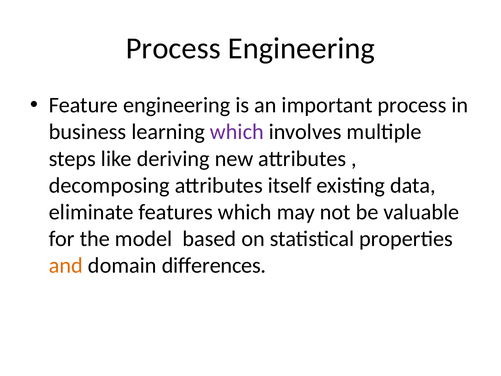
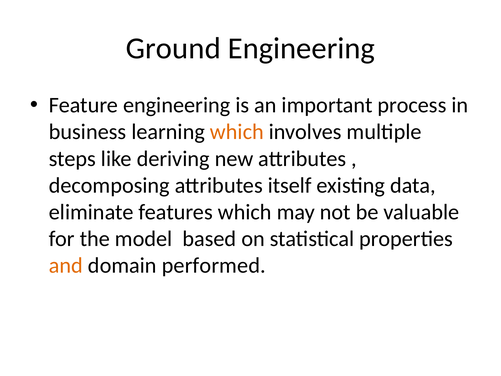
Process: Process -> Ground (173, 48)
which colour: purple -> orange (237, 132)
differences: differences -> performed (214, 265)
